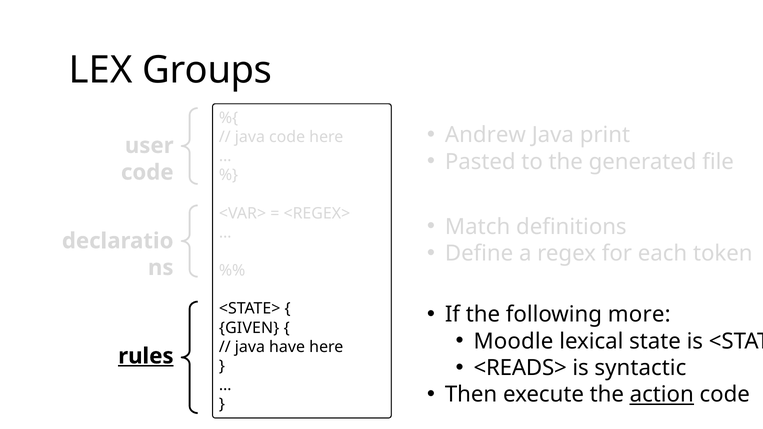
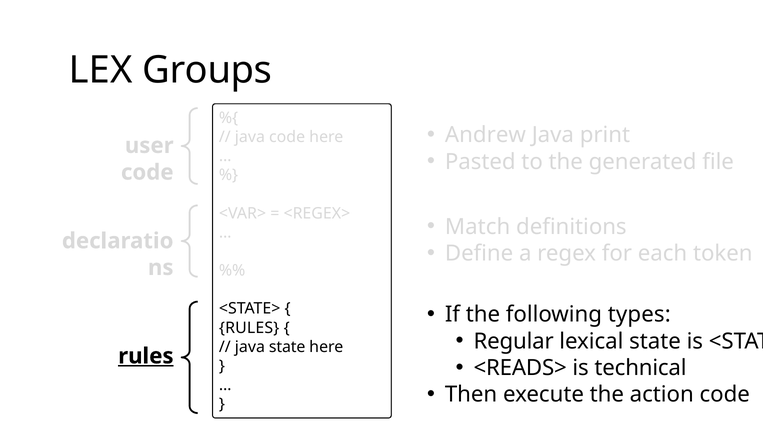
more: more -> types (639, 315)
GIVEN: GIVEN -> RULES (249, 328)
Moodle: Moodle -> Regular (514, 341)
java have: have -> state (287, 347)
syntactic: syntactic -> technical (641, 368)
action underline: present -> none (662, 395)
